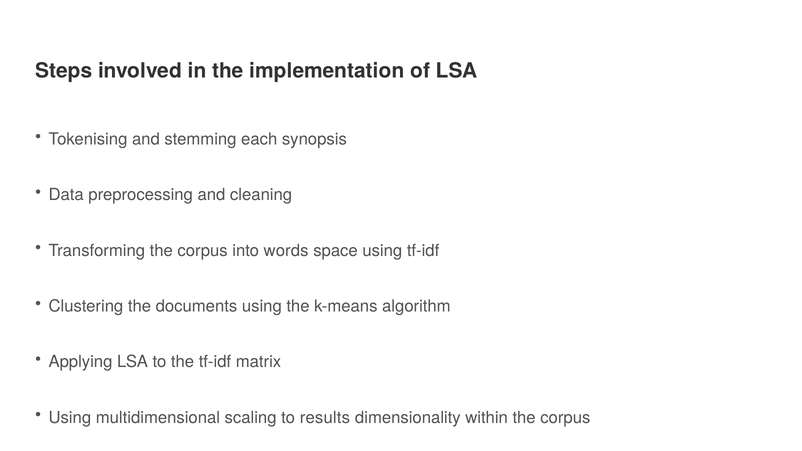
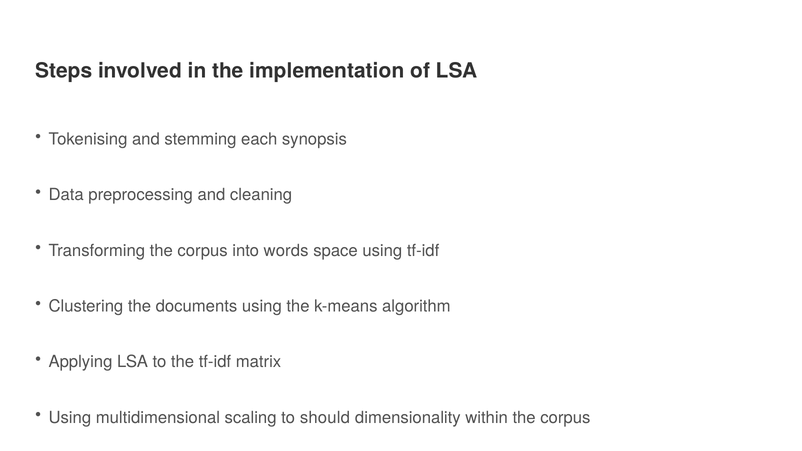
results: results -> should (325, 418)
